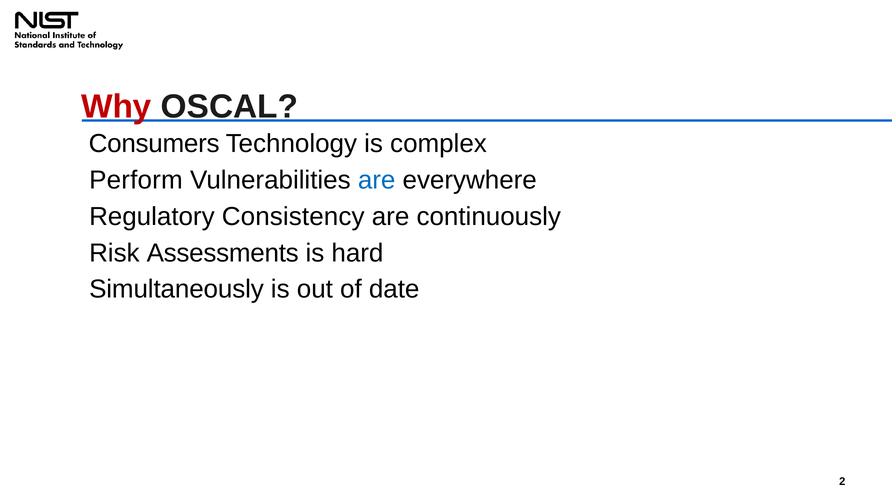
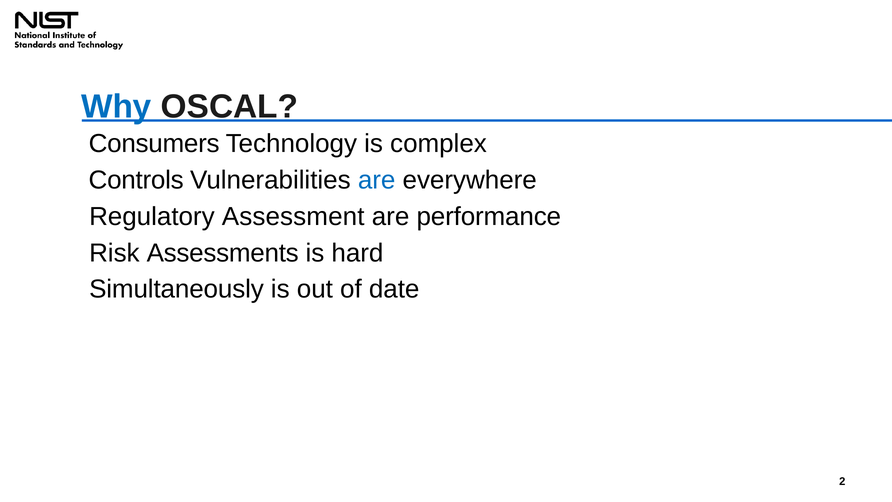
Why colour: red -> blue (116, 107)
Perform: Perform -> Controls (136, 180)
Consistency: Consistency -> Assessment (293, 216)
continuously: continuously -> performance (489, 216)
